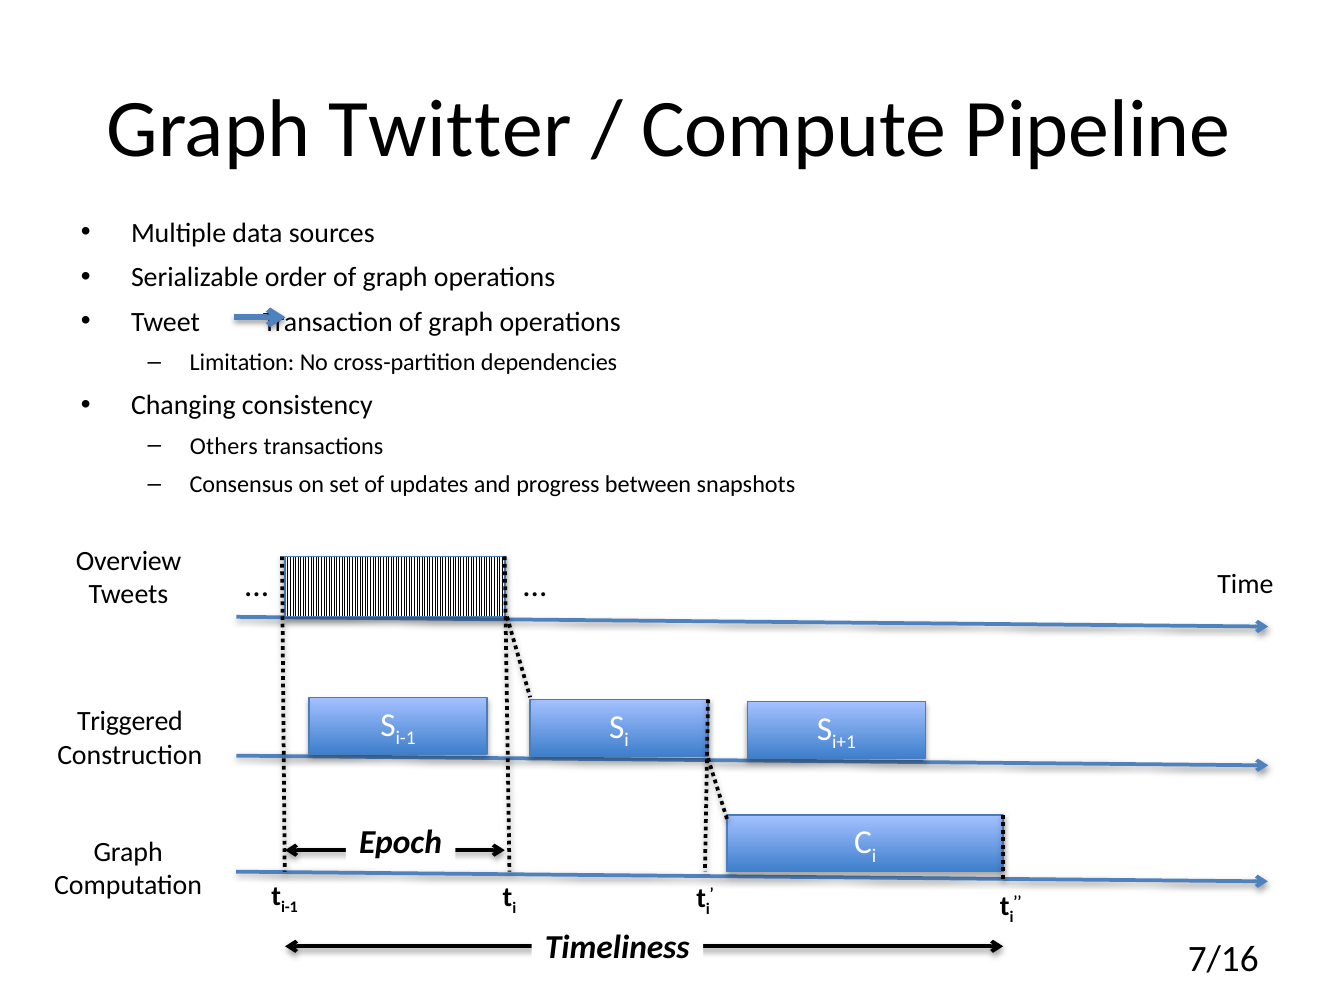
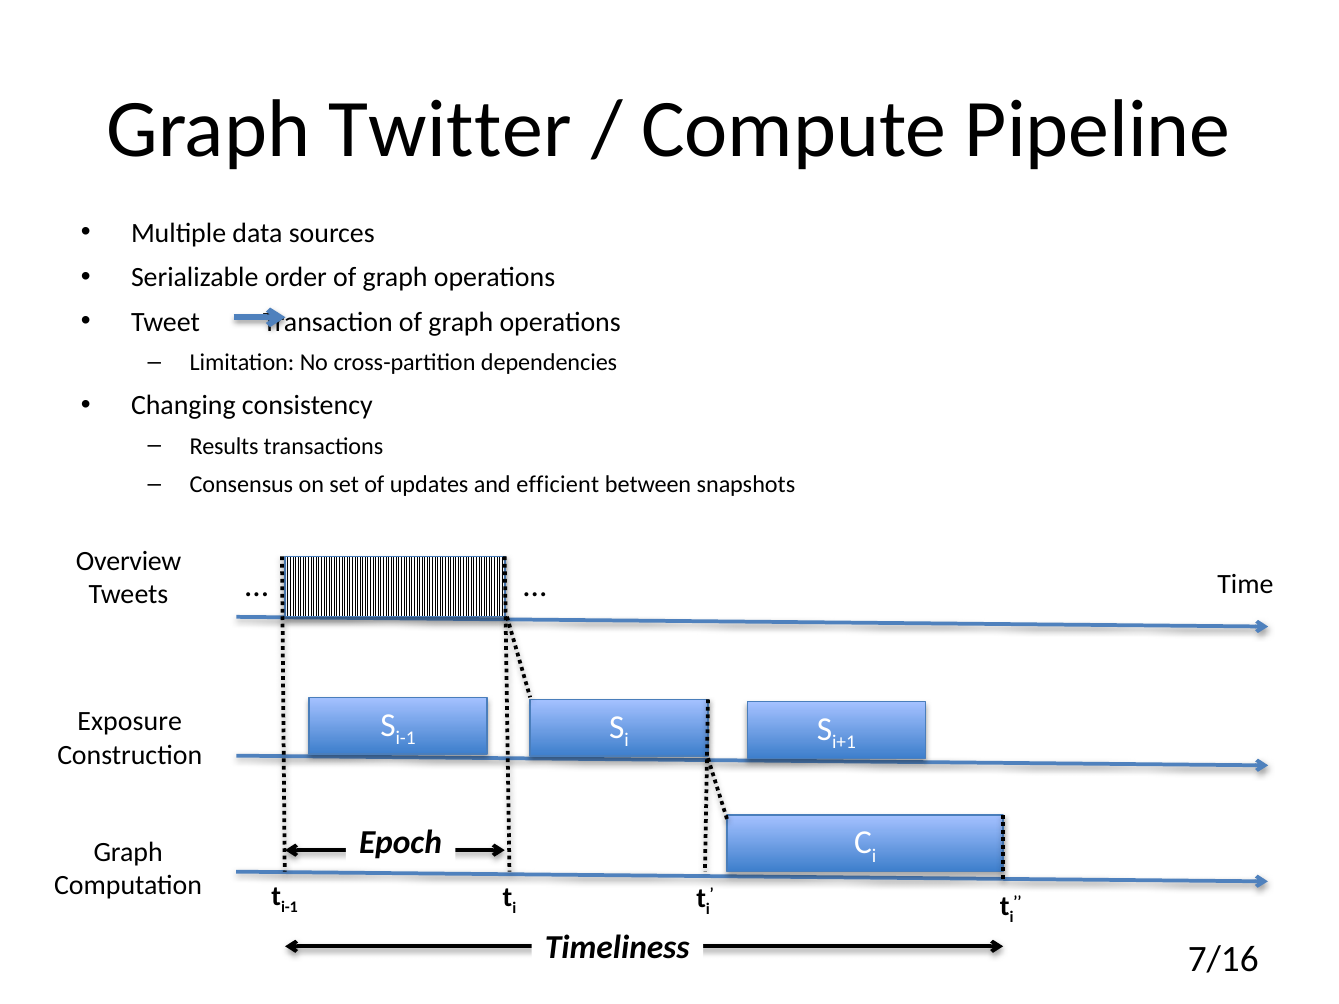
Others: Others -> Results (224, 446)
progress: progress -> efficient (558, 485)
Triggered: Triggered -> Exposure (130, 722)
